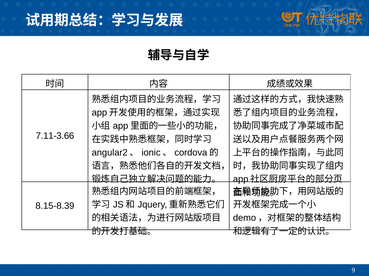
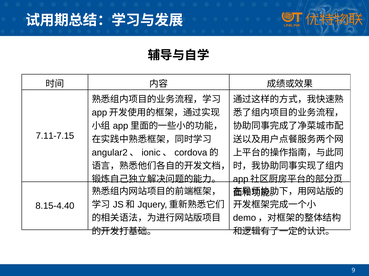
7.11-3.66: 7.11-3.66 -> 7.11-7.15 (55, 136)
8.15-8.39: 8.15-8.39 -> 8.15-4.40 (55, 206)
